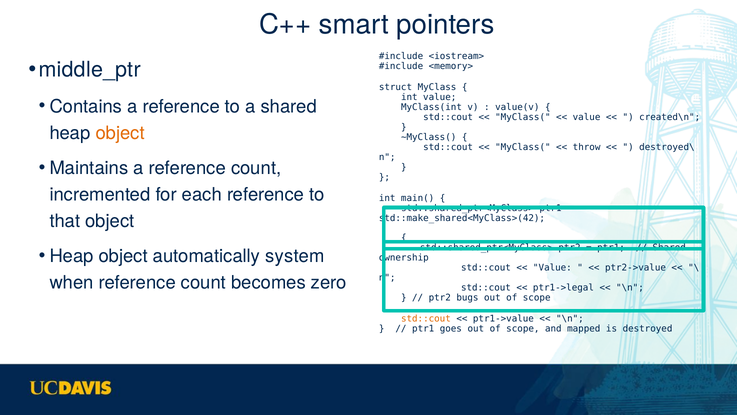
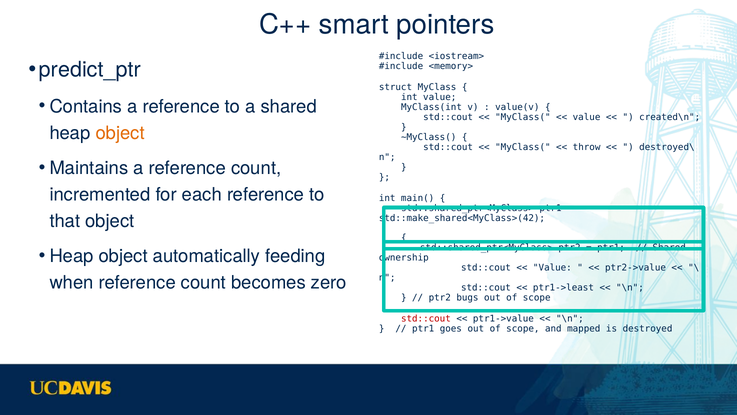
middle_ptr: middle_ptr -> predict_ptr (90, 70)
system: system -> feeding (295, 256)
ptr1->legal: ptr1->legal -> ptr1->least (563, 287)
std::cout colour: orange -> red (426, 318)
